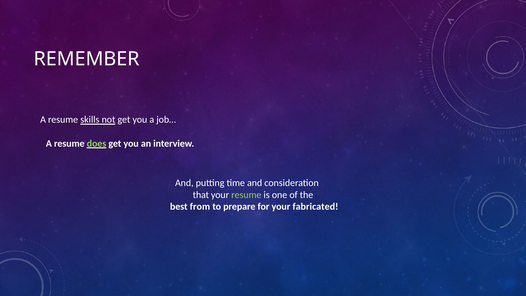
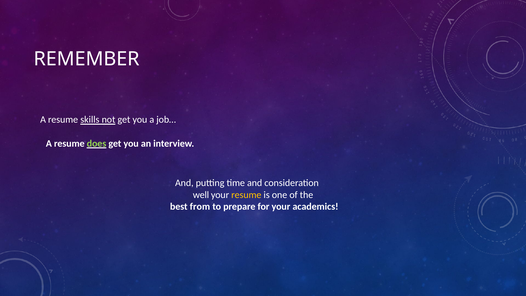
that: that -> well (201, 195)
resume colour: light green -> yellow (246, 195)
fabricated: fabricated -> academics (315, 207)
